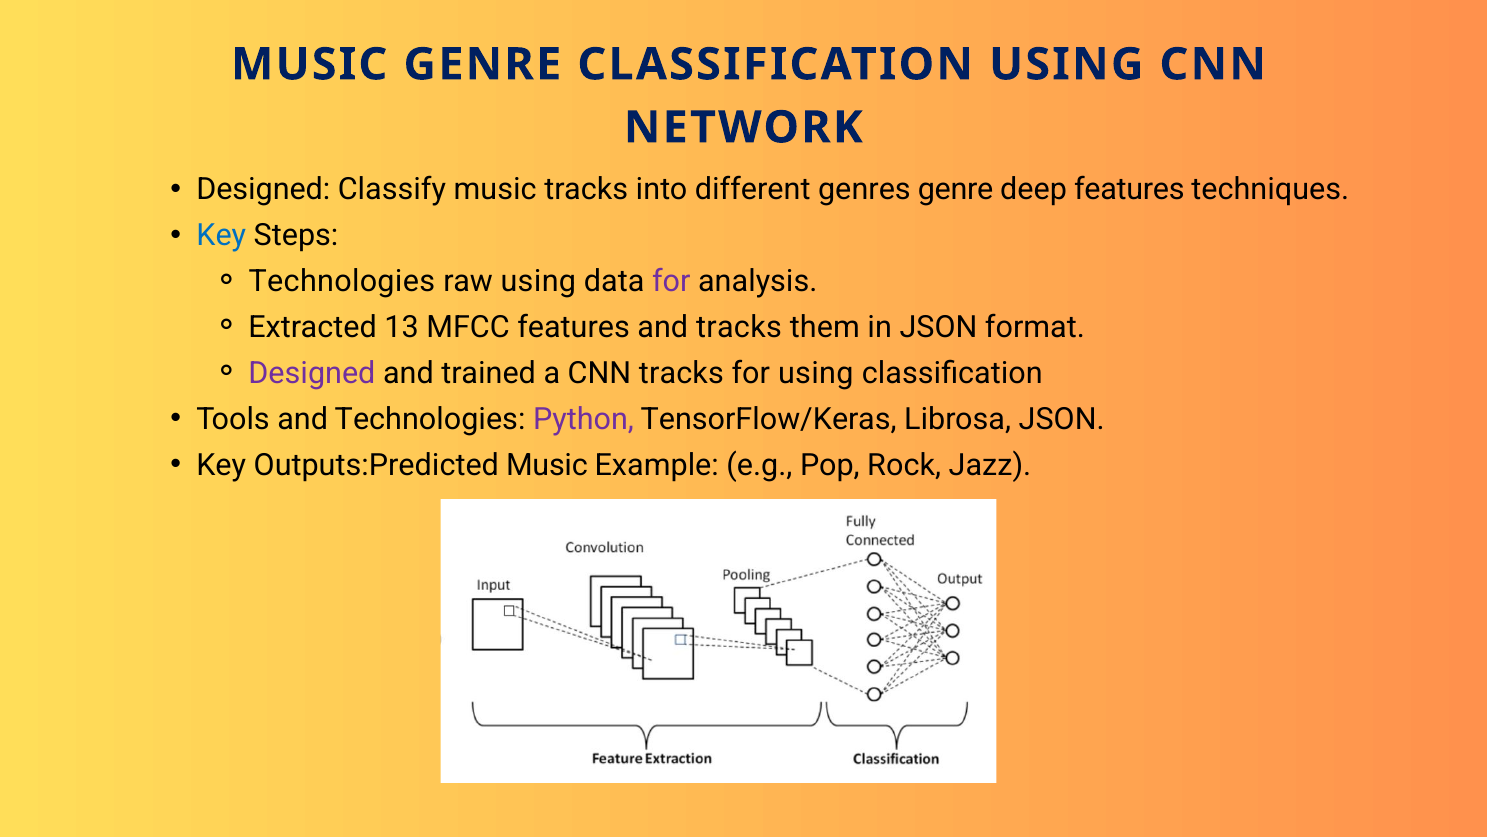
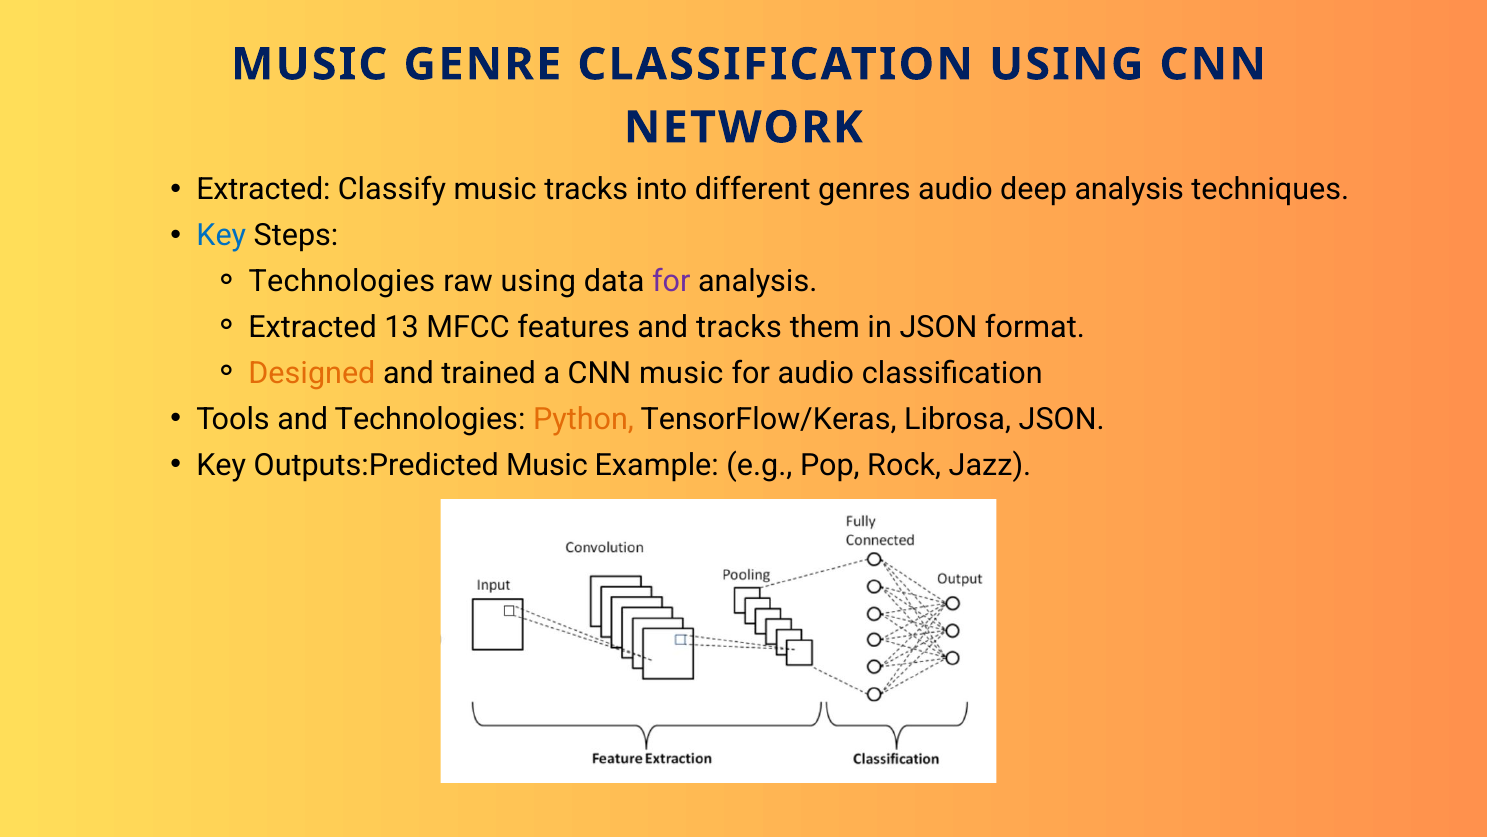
Designed: Designed -> Extracted (263, 190)
genres genre: genre -> audio (956, 190)
deep features: features -> analysis (1129, 190)
Designed colour: purple -> orange (312, 373)
CNN tracks: tracks -> music (681, 373)
for using: using -> audio (816, 373)
Python colour: purple -> orange (583, 419)
